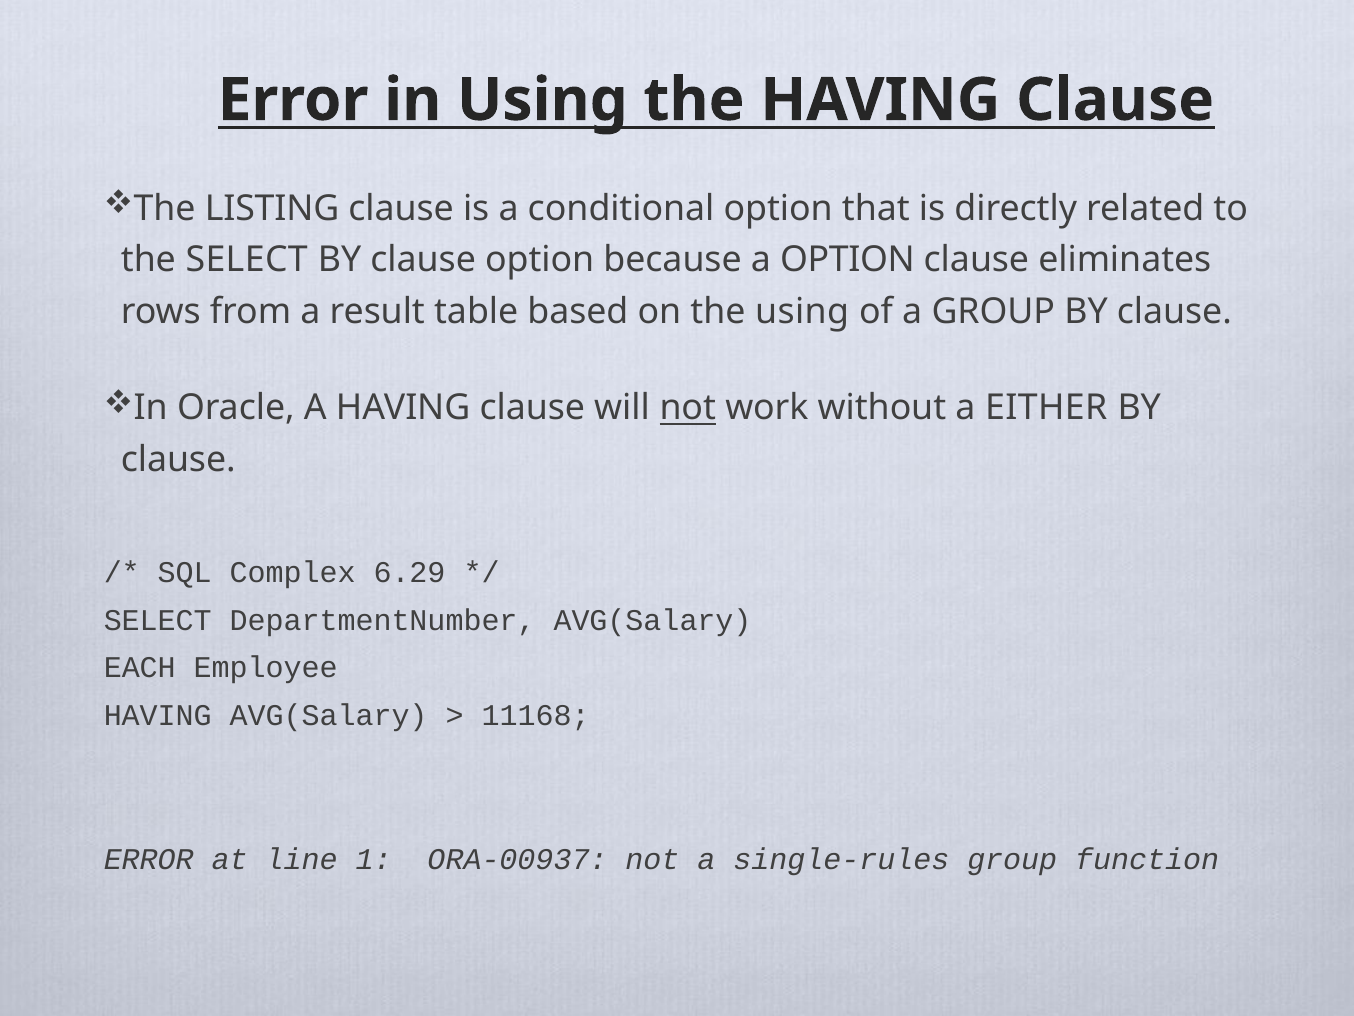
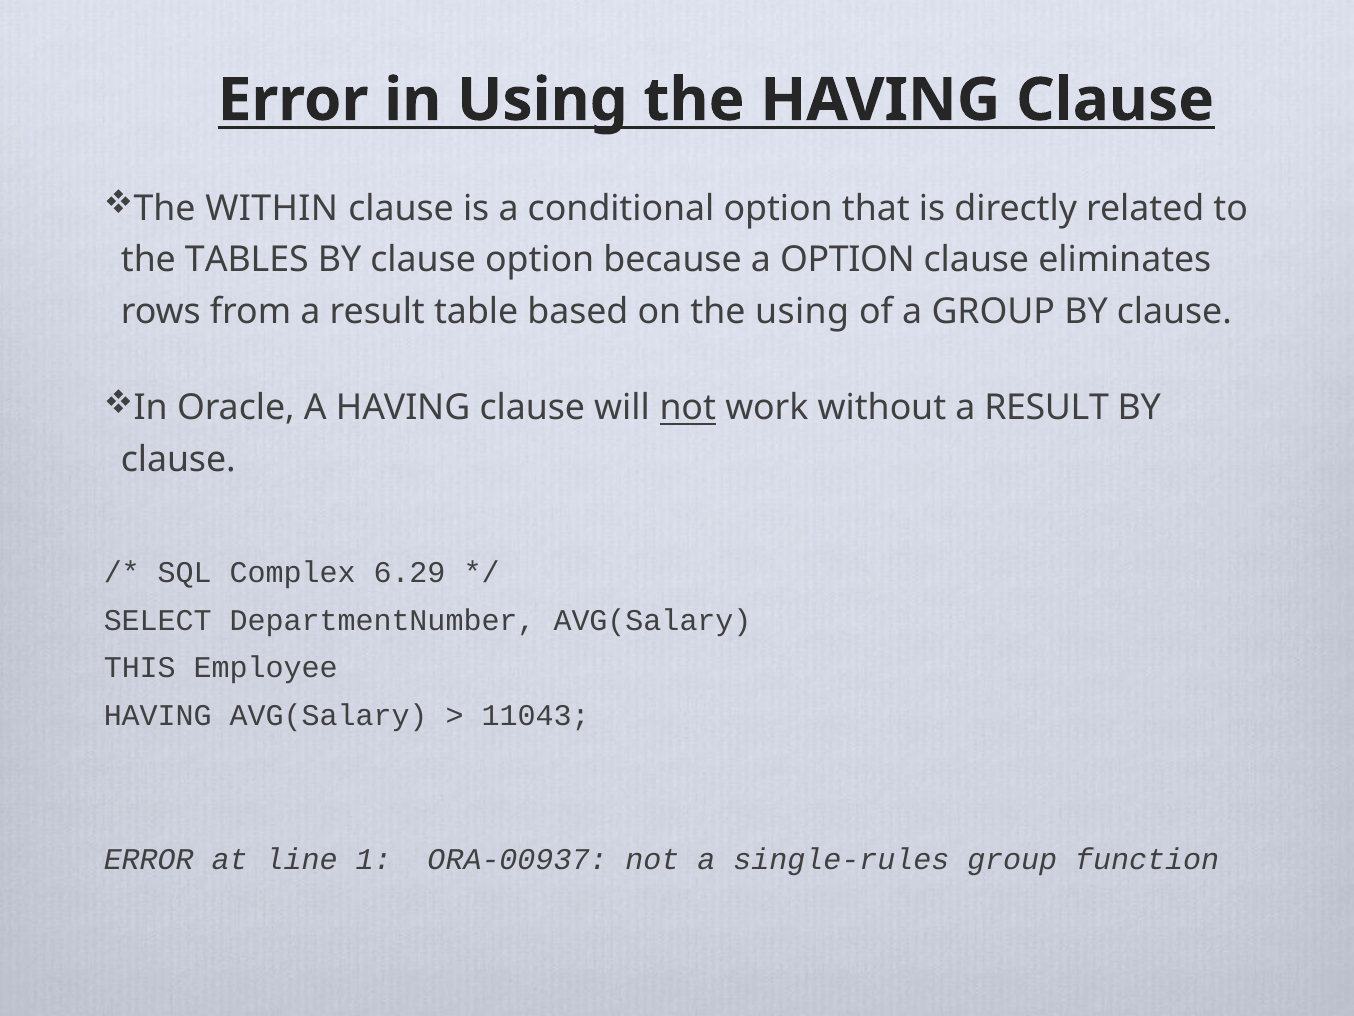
LISTING: LISTING -> WITHIN (272, 208)
the SELECT: SELECT -> TABLES (247, 260)
without a EITHER: EITHER -> RESULT (1047, 408)
EACH: EACH -> THIS (140, 668)
11168: 11168 -> 11043 (536, 715)
